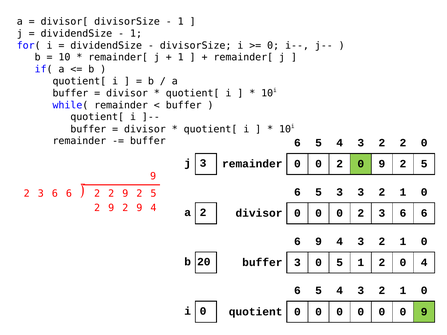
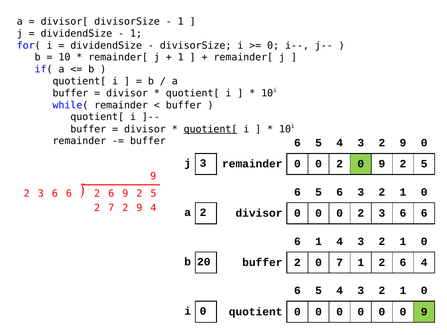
quotient[ underline: none -> present (211, 129)
3 2 2: 2 -> 9 (403, 143)
6 5 3: 3 -> 6 (340, 192)
2: 2 -> 6 (111, 194)
9: 9 -> 7 (111, 208)
6 9: 9 -> 1 (319, 242)
buffer 3: 3 -> 2 (297, 263)
0 5: 5 -> 7 (340, 263)
1 2 0: 0 -> 6 (403, 263)
